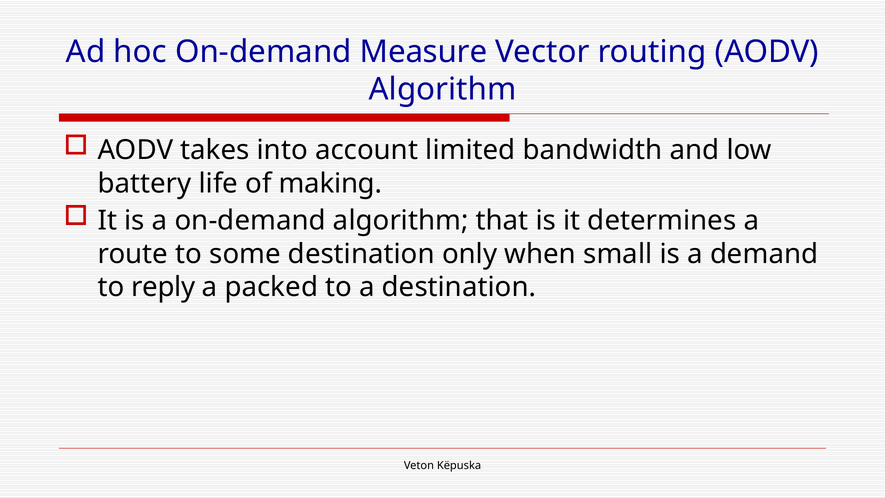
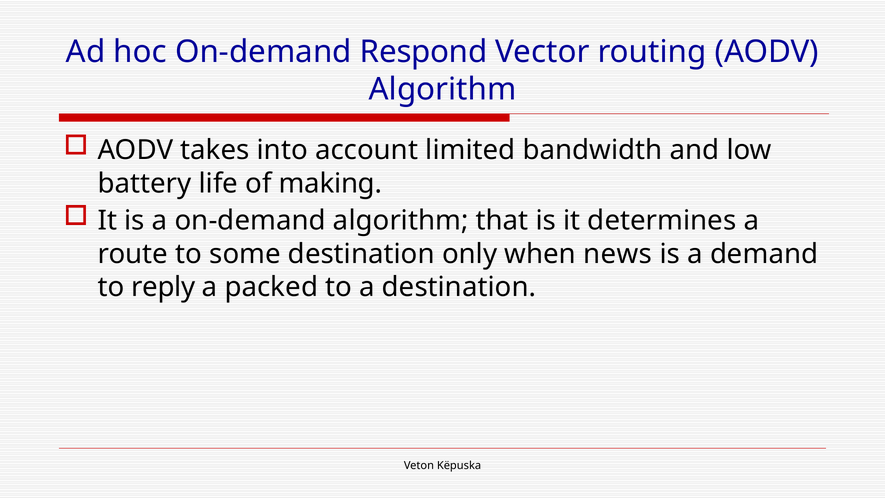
Measure: Measure -> Respond (424, 52)
small: small -> news (618, 254)
